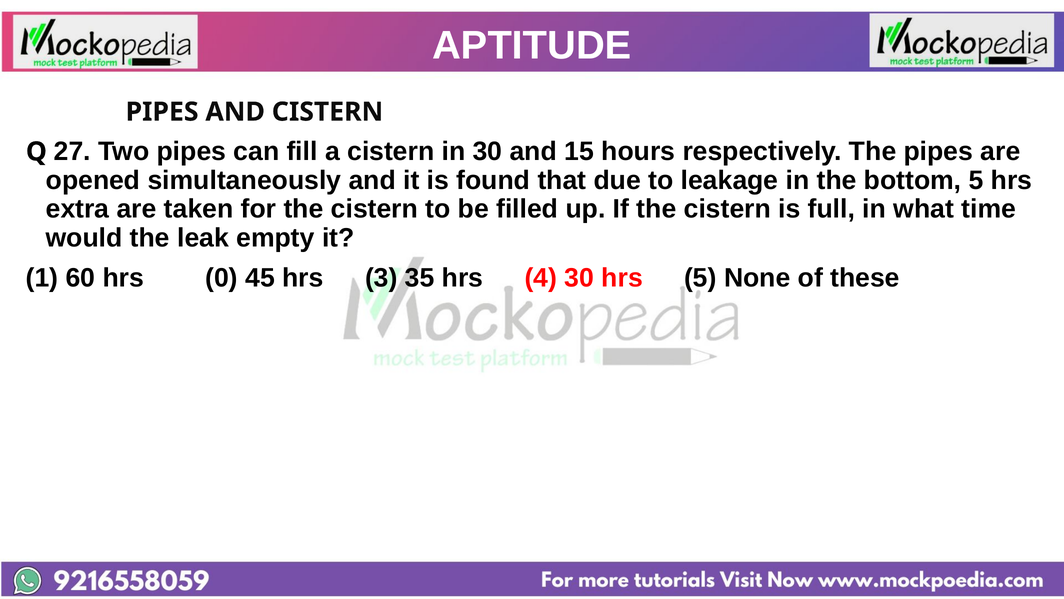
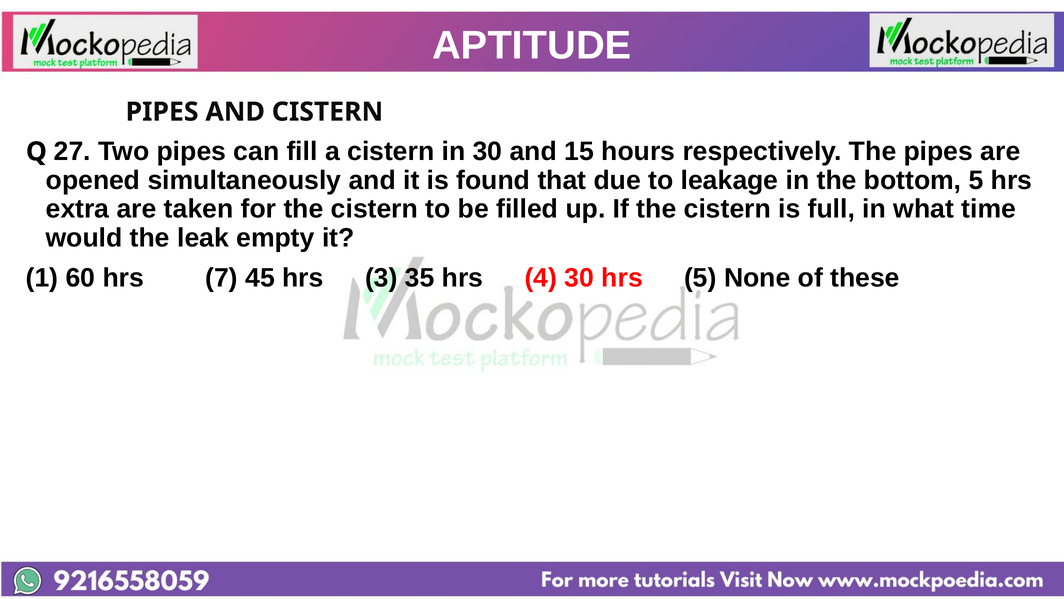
0: 0 -> 7 (222, 278)
